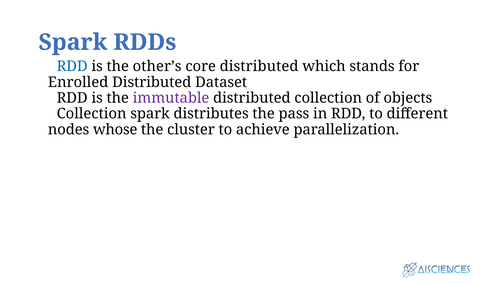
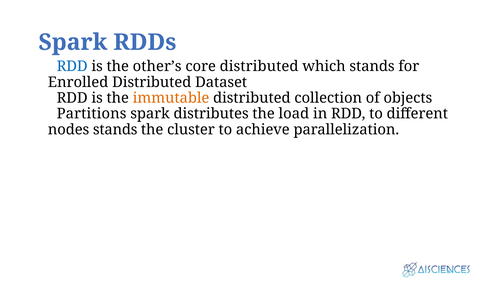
immutable colour: purple -> orange (171, 98)
Collection: Collection -> Partitions (92, 114)
pass: pass -> load (294, 114)
nodes whose: whose -> stands (115, 130)
